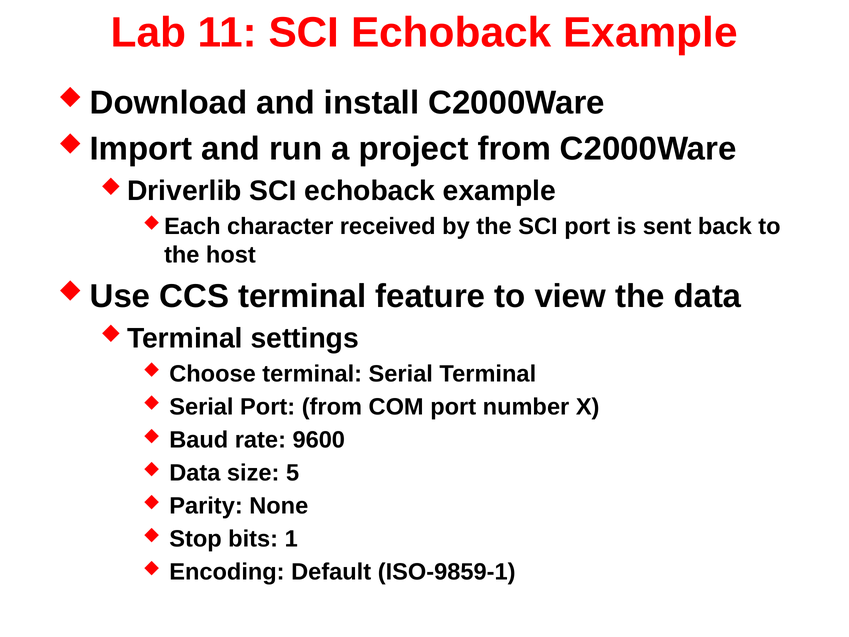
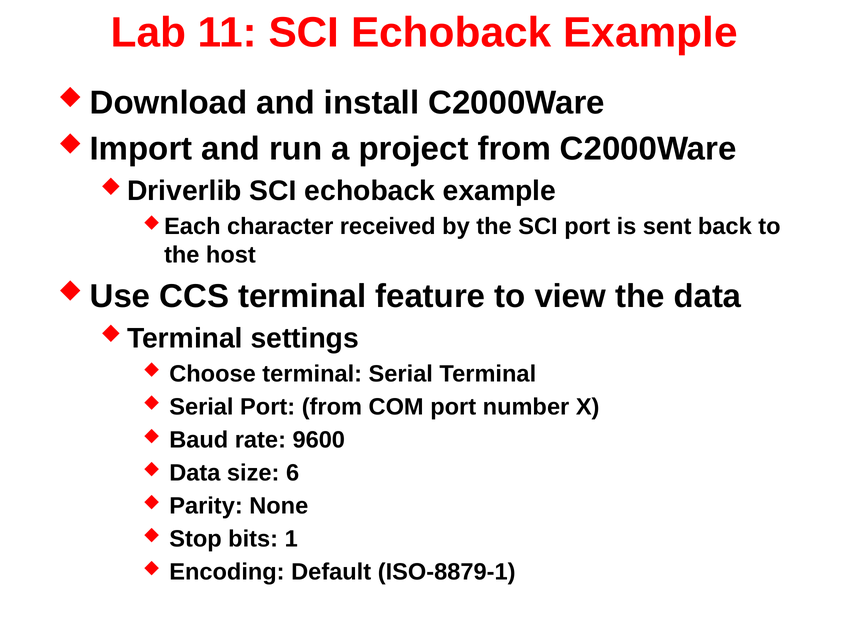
5: 5 -> 6 (293, 473)
ISO-9859-1: ISO-9859-1 -> ISO-8879-1 (447, 572)
